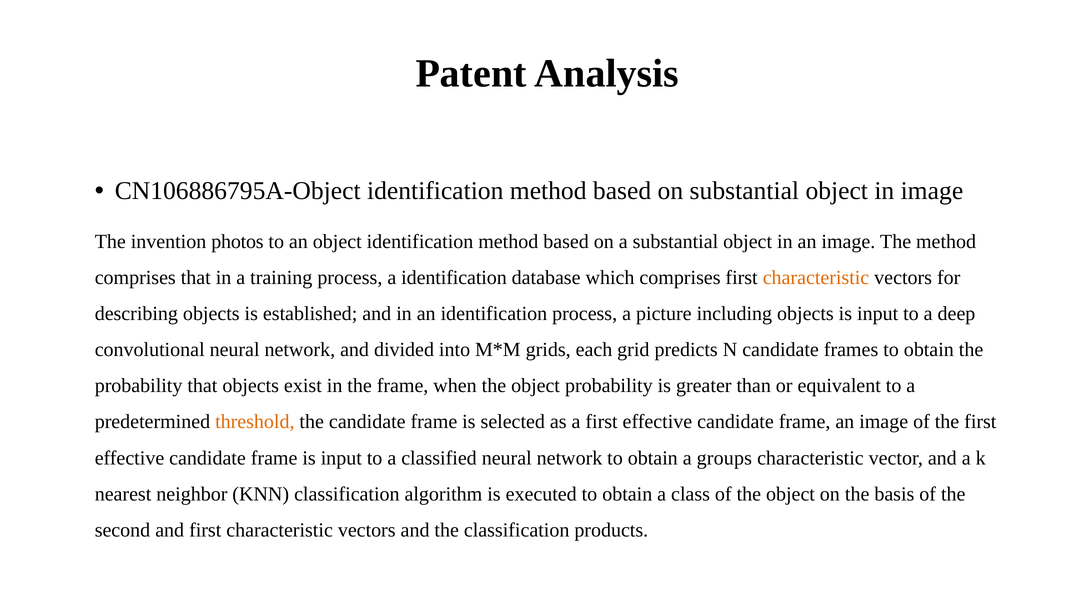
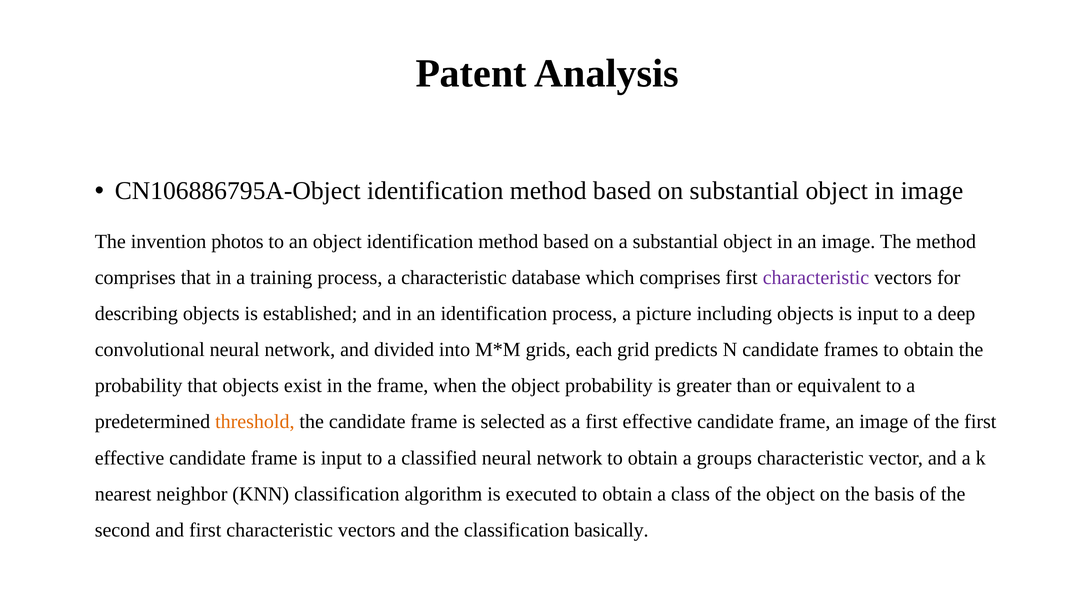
a identification: identification -> characteristic (454, 278)
characteristic colour: orange -> purple (816, 278)
products: products -> basically (611, 530)
